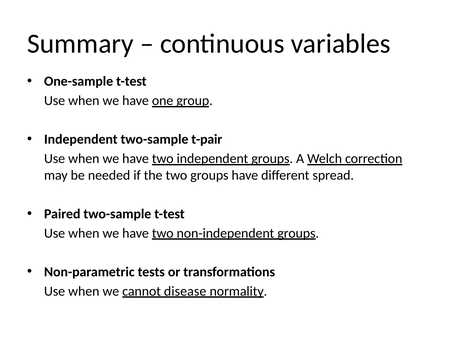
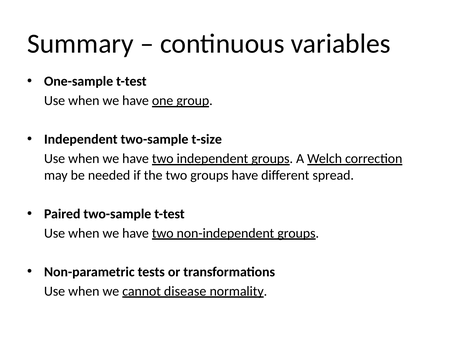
t-pair: t-pair -> t-size (207, 139)
